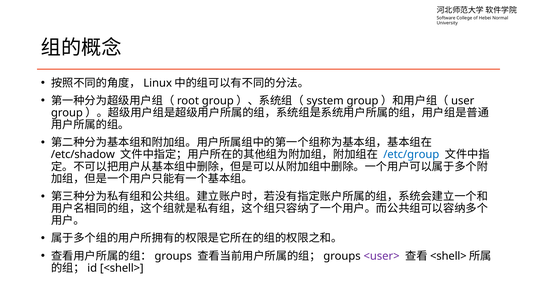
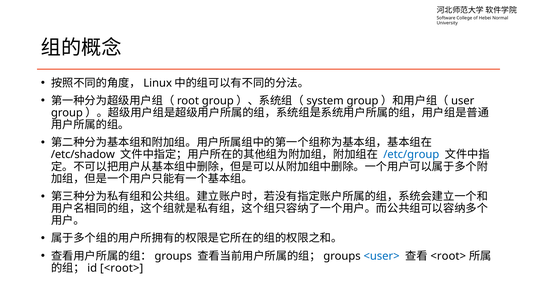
<user> colour: purple -> blue (382, 256)
<shell>: <shell> -> <root> (448, 256)
<shell>: <shell> -> <root> (122, 268)
